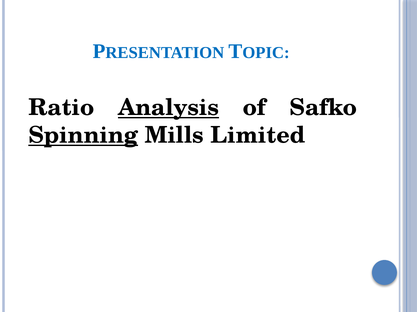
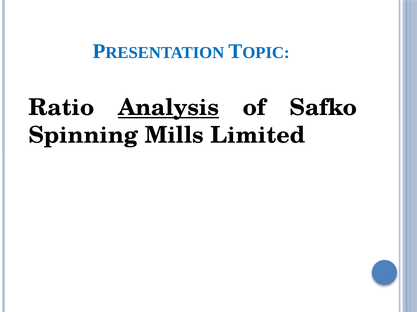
Spinning underline: present -> none (83, 136)
